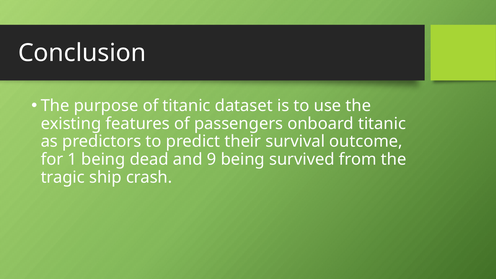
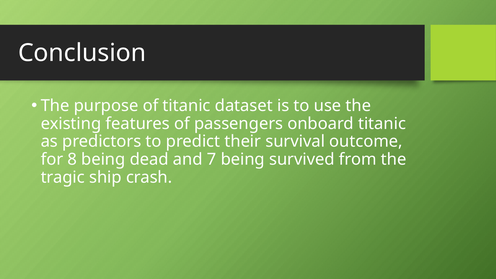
1: 1 -> 8 (72, 159)
9: 9 -> 7 (212, 159)
